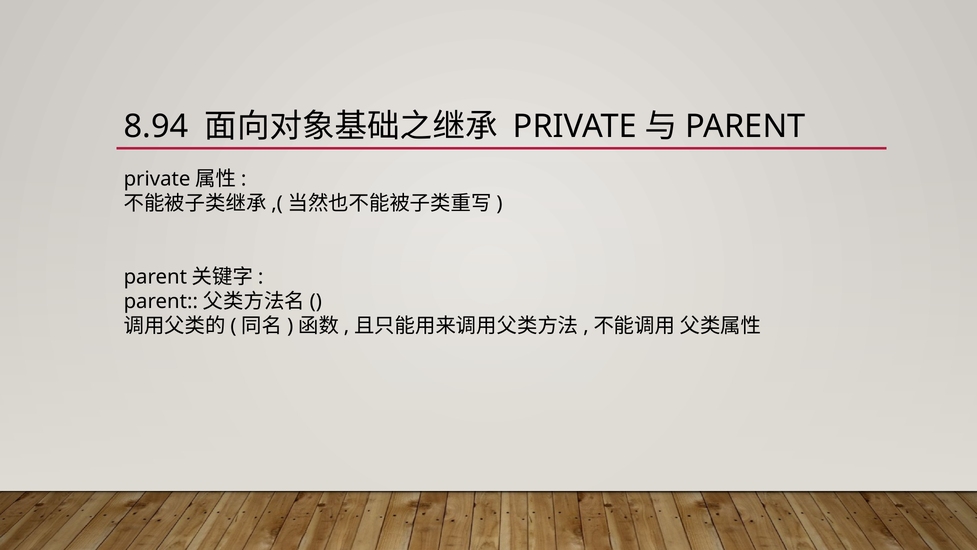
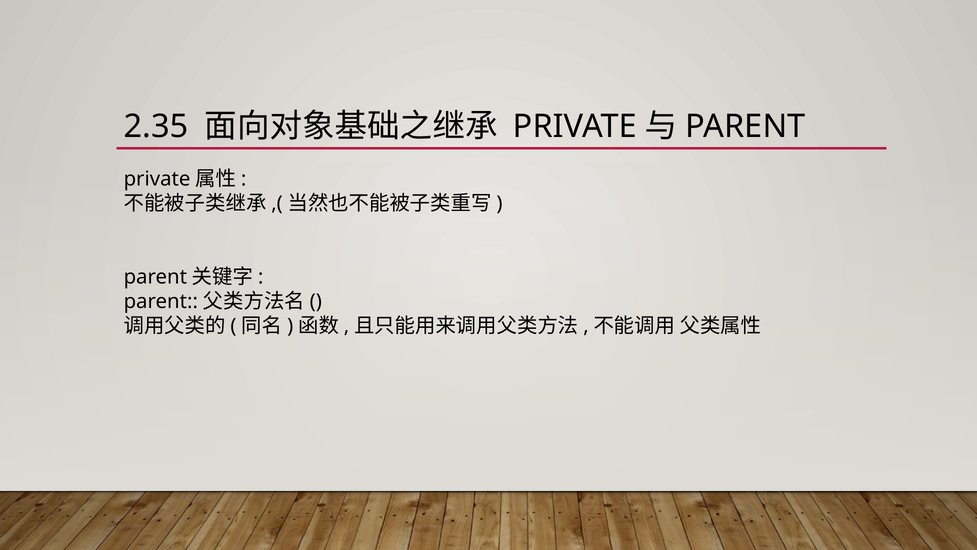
8.94: 8.94 -> 2.35 (156, 126)
